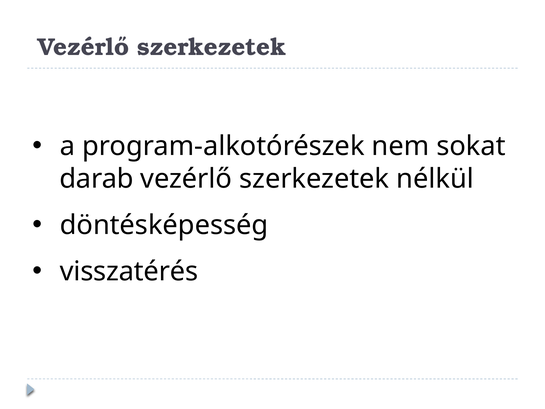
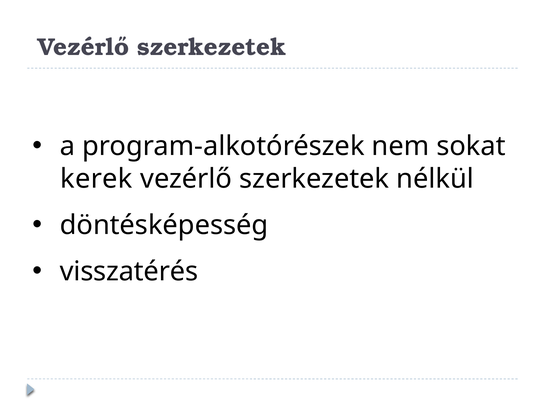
darab: darab -> kerek (96, 179)
